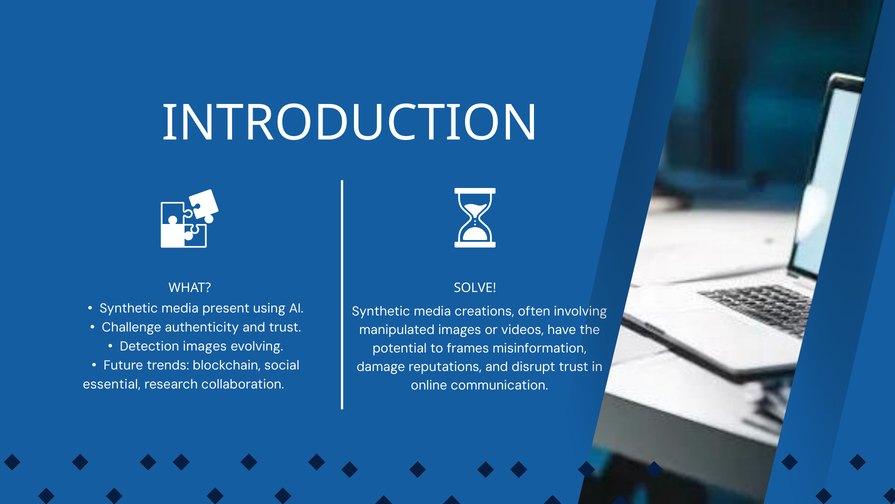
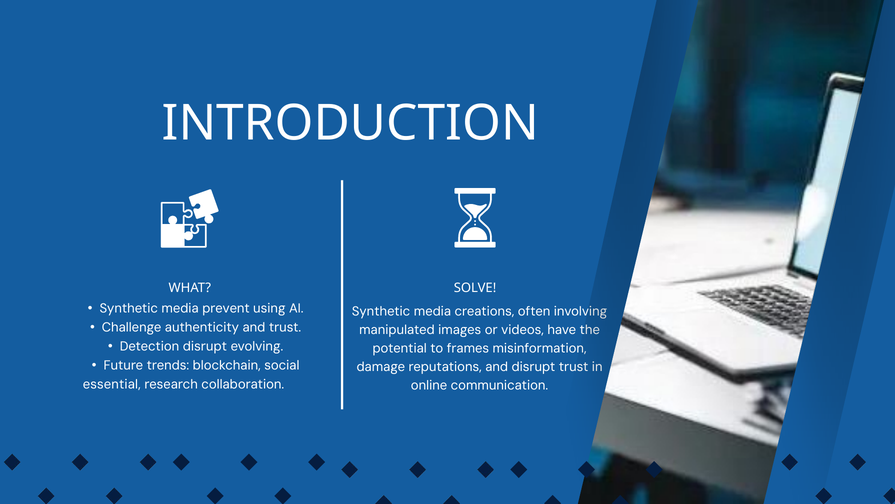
present: present -> prevent (226, 308)
Detection images: images -> disrupt (205, 346)
